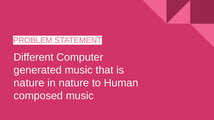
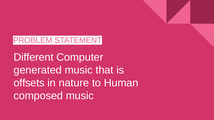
nature: nature -> offsets (29, 83)
